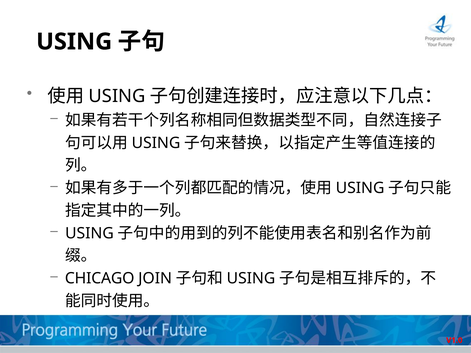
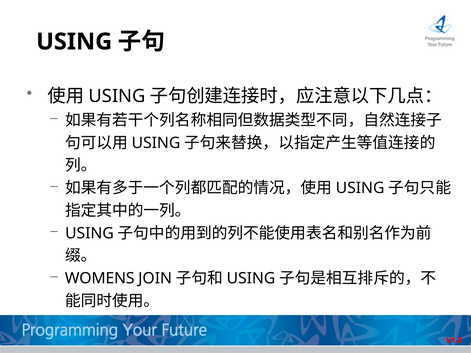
CHICAGO: CHICAGO -> WOMENS (100, 279)
